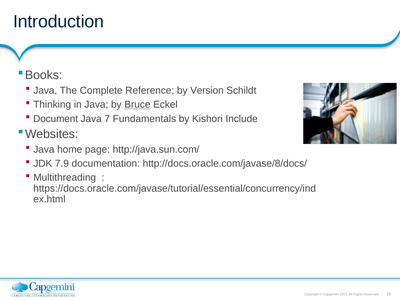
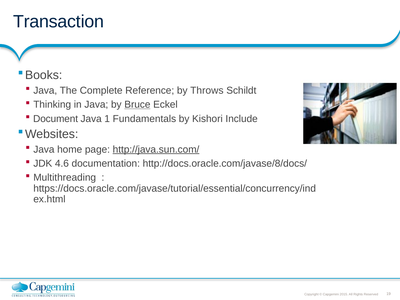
Introduction: Introduction -> Transaction (59, 21)
Version: Version -> Throws (207, 90)
7: 7 -> 1 (107, 119)
http://java.sun.com/ underline: none -> present (156, 149)
7.9: 7.9 -> 4.6 (62, 164)
